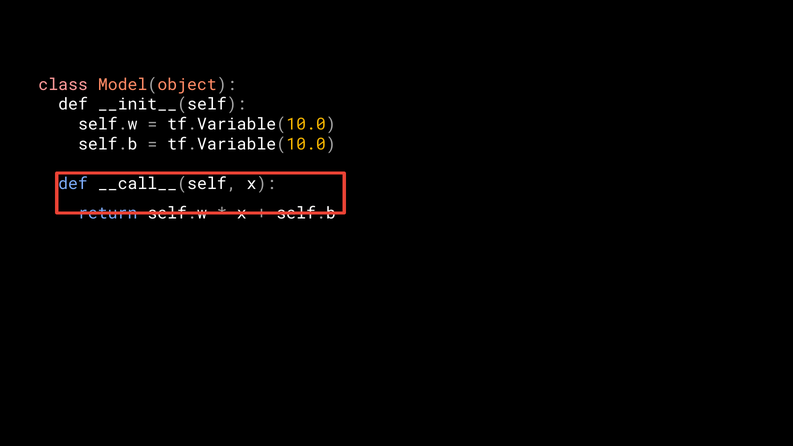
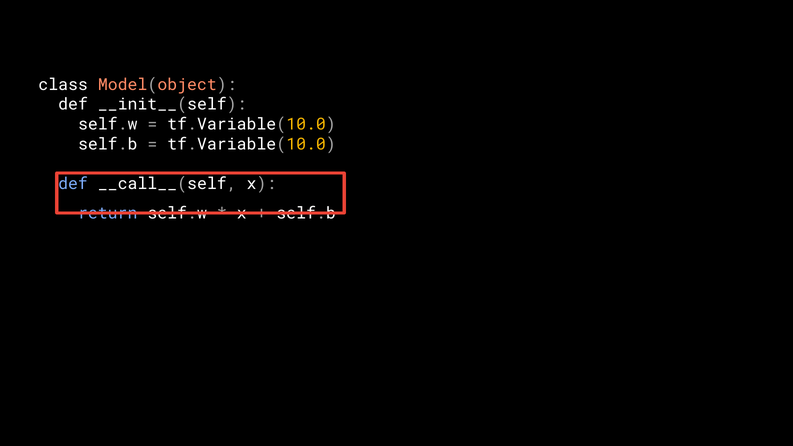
class colour: pink -> white (63, 85)
